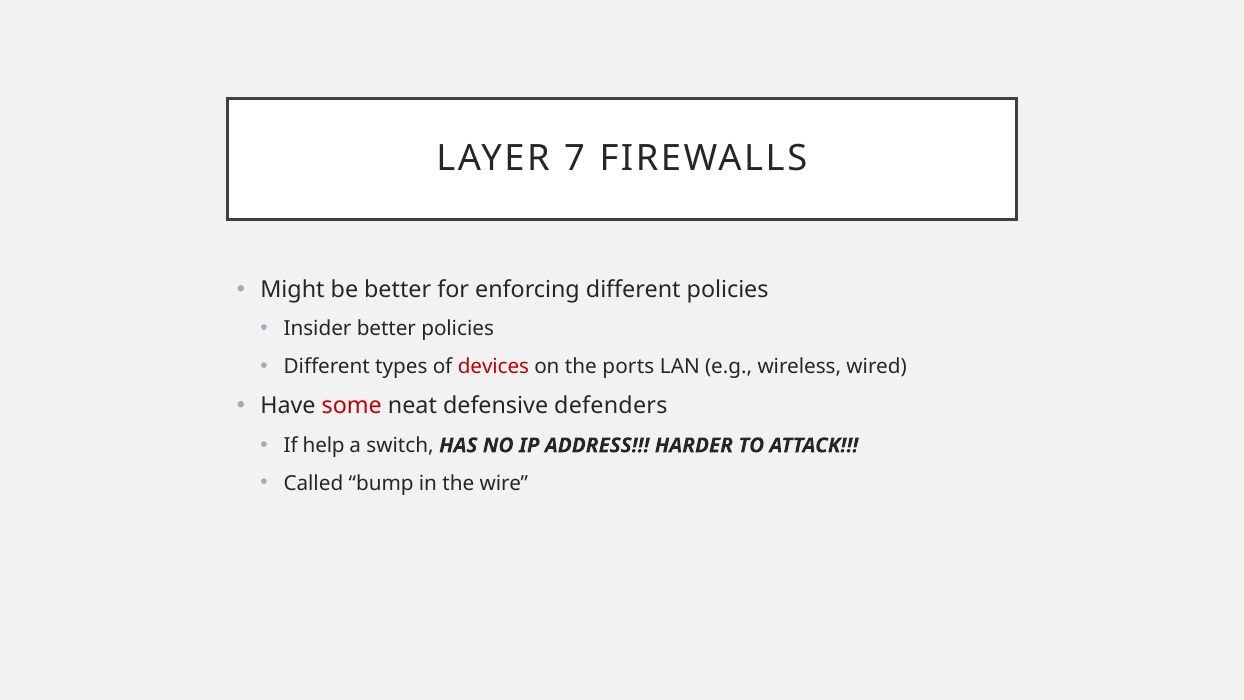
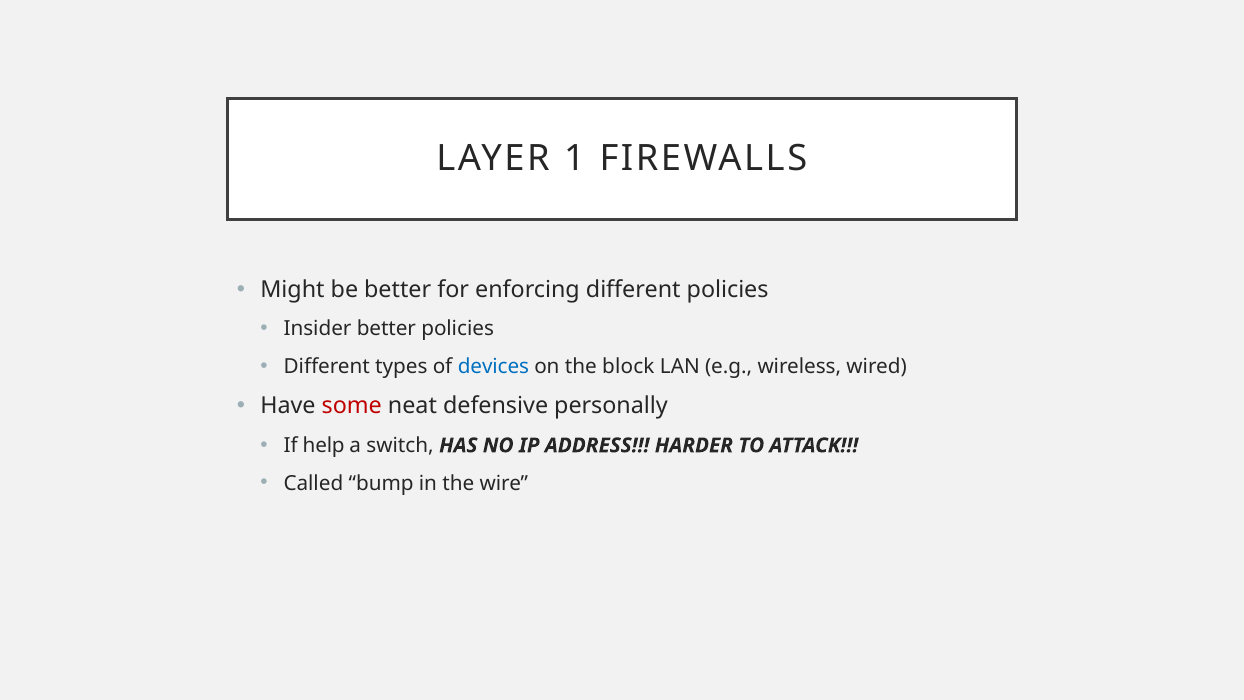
7: 7 -> 1 (575, 159)
devices colour: red -> blue (493, 367)
ports: ports -> block (628, 367)
defenders: defenders -> personally (611, 406)
